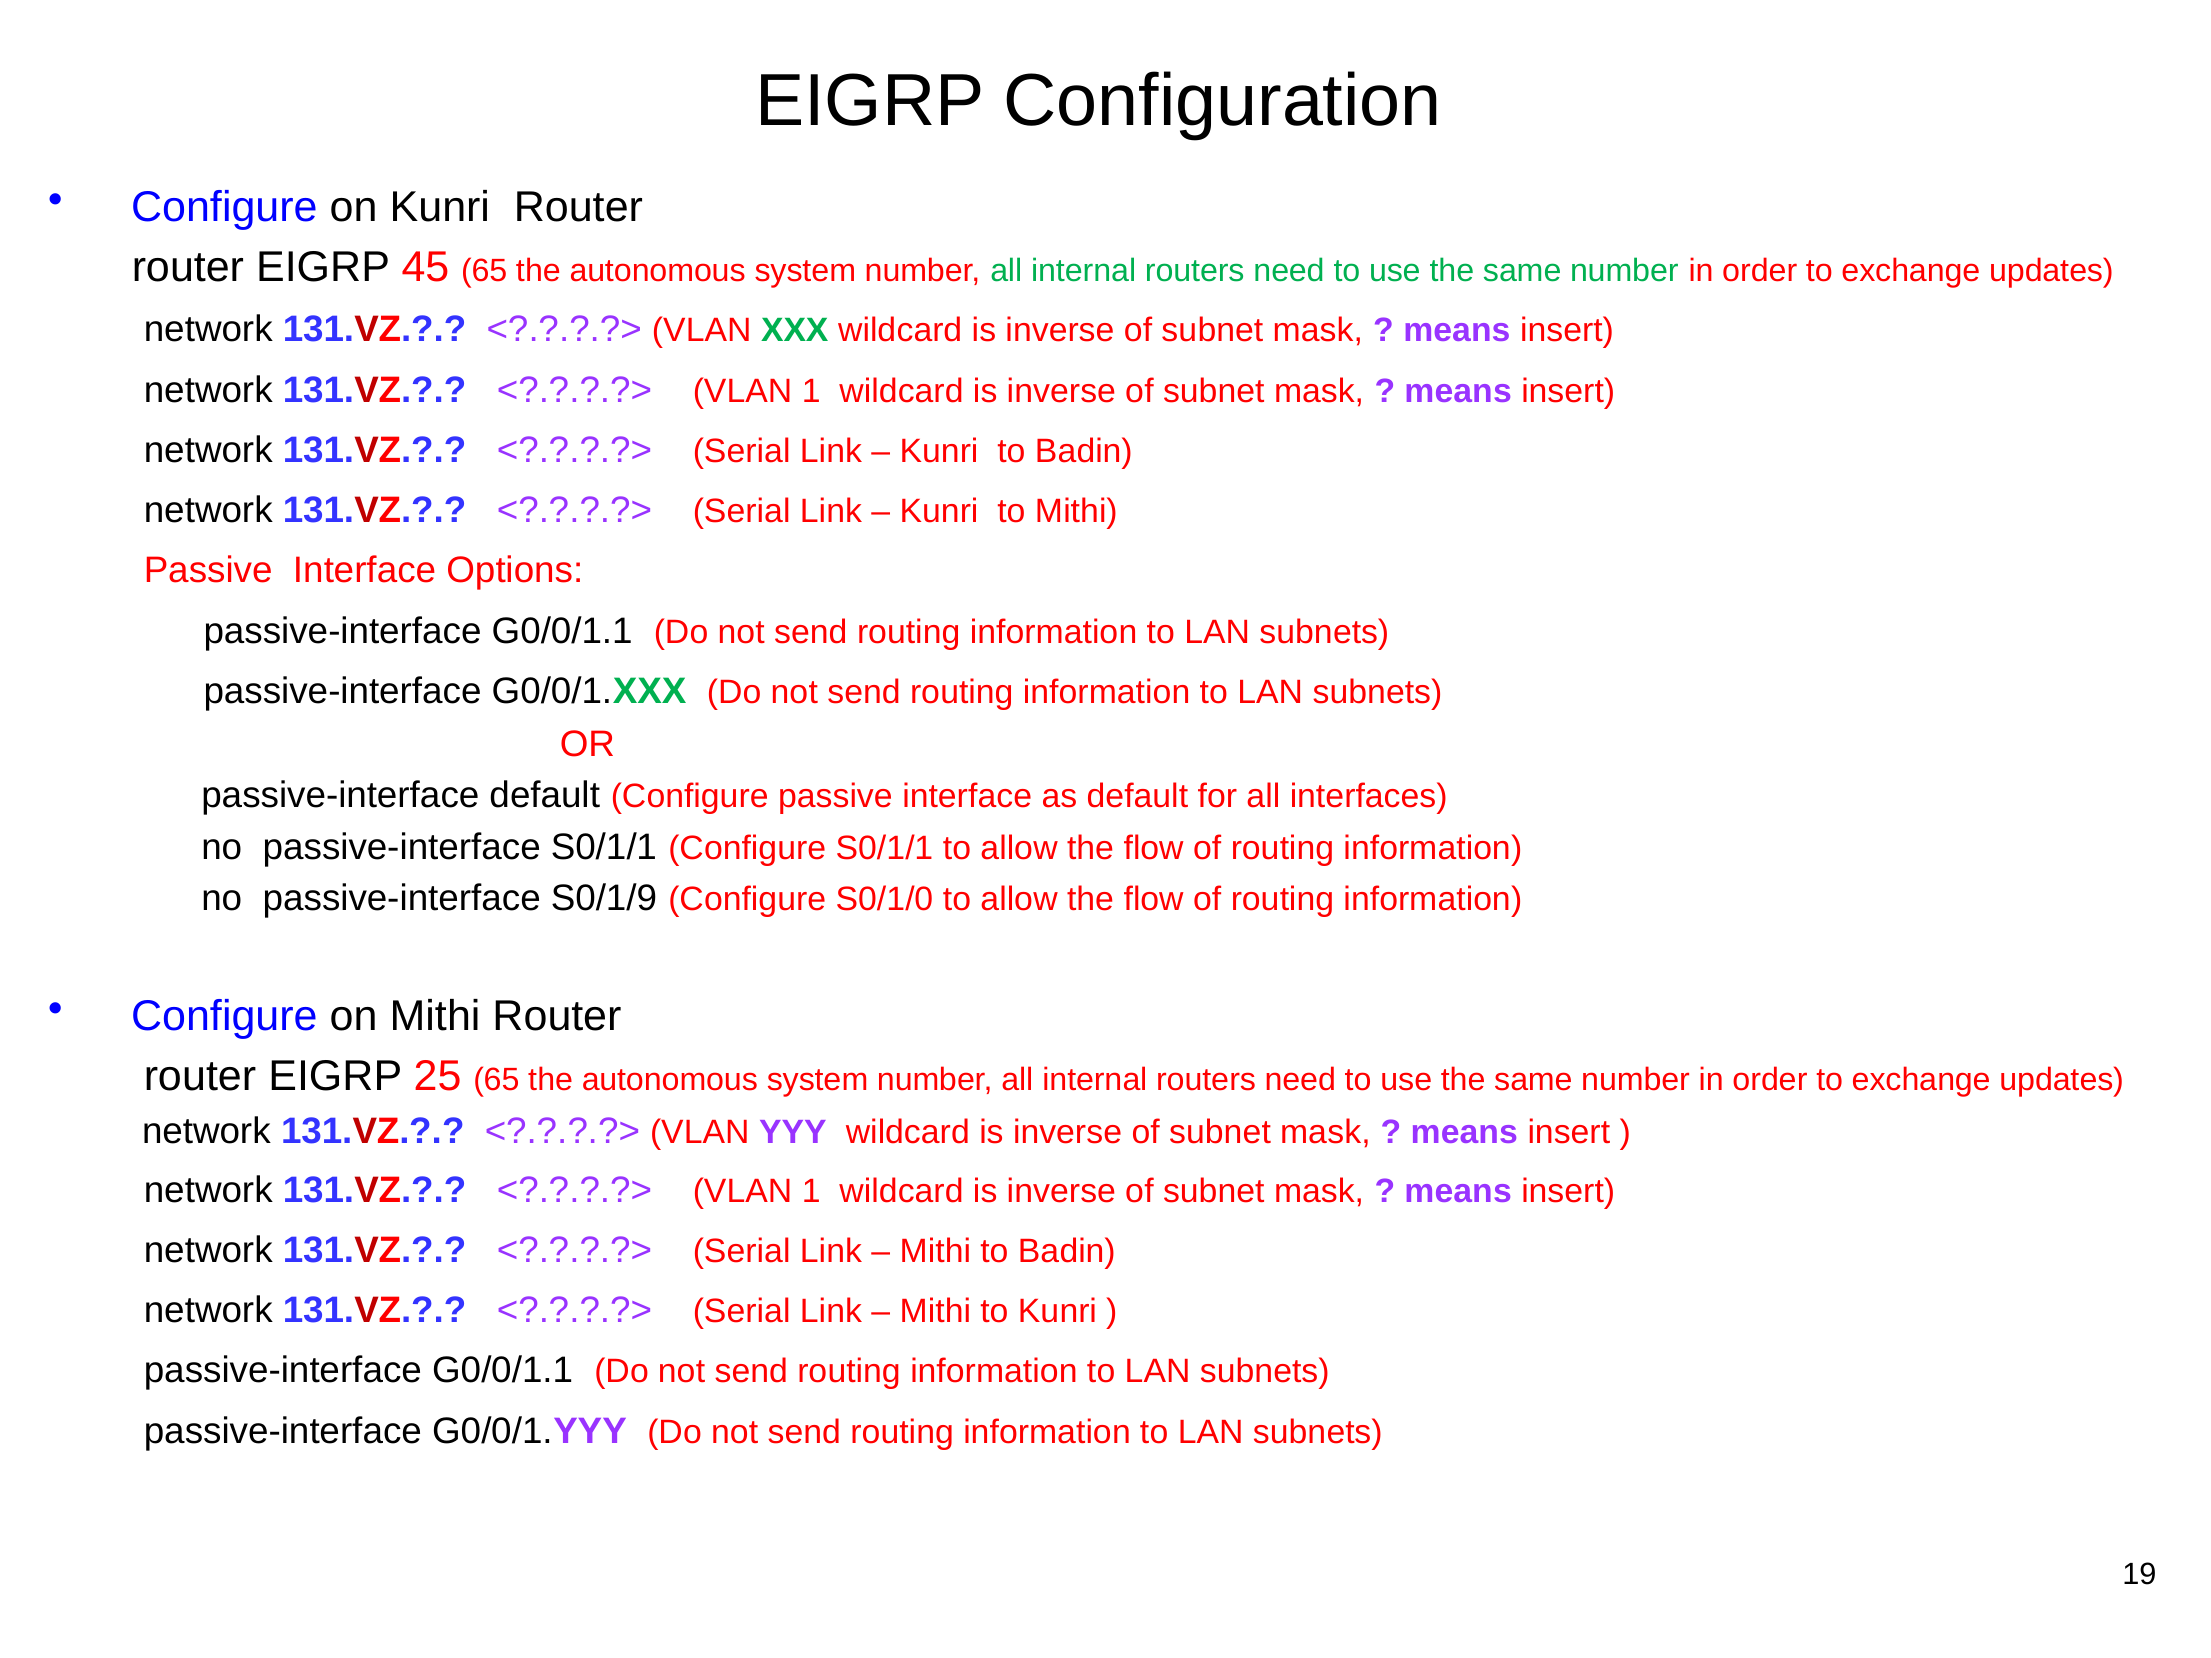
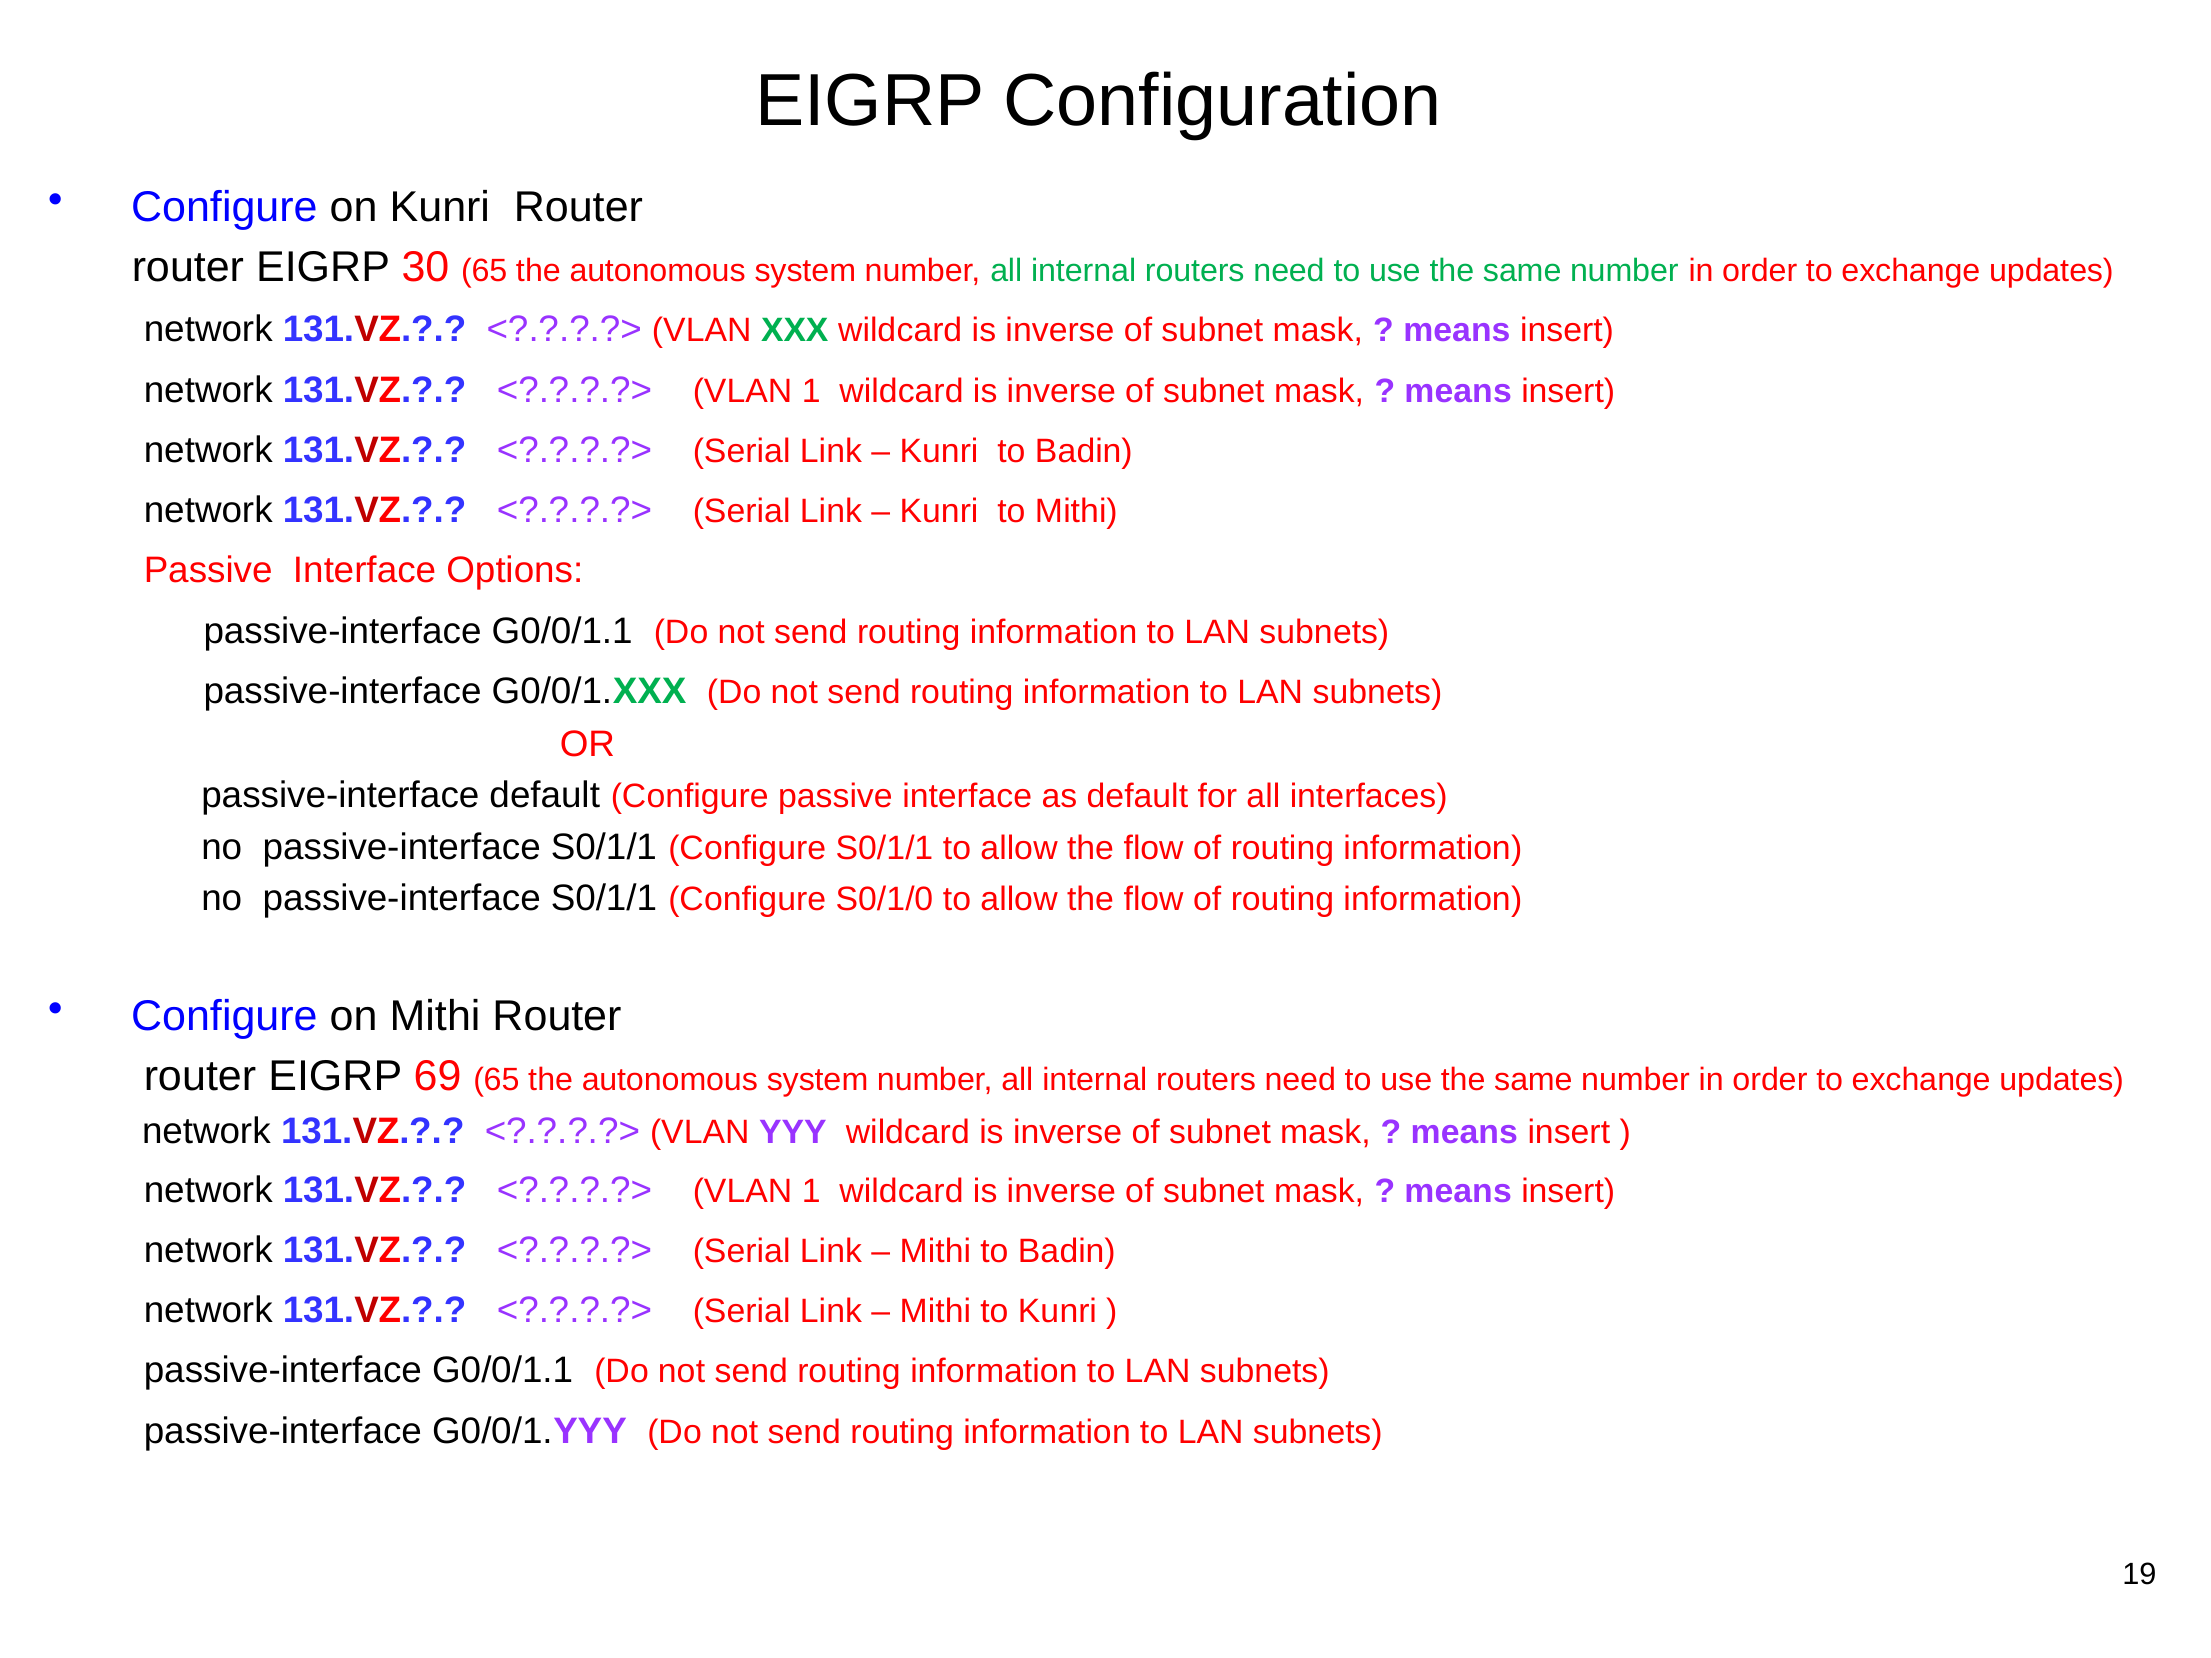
45: 45 -> 30 (425, 268)
S0/1/9: S0/1/9 -> S0/1/1 (604, 899)
25: 25 -> 69 (438, 1076)
